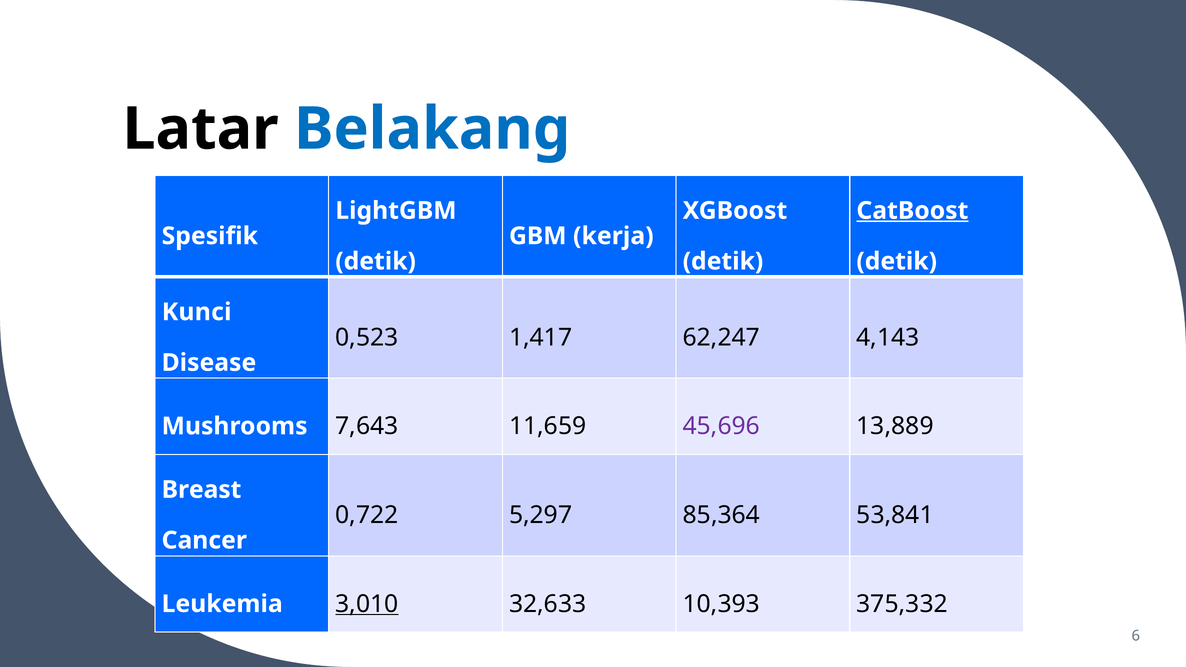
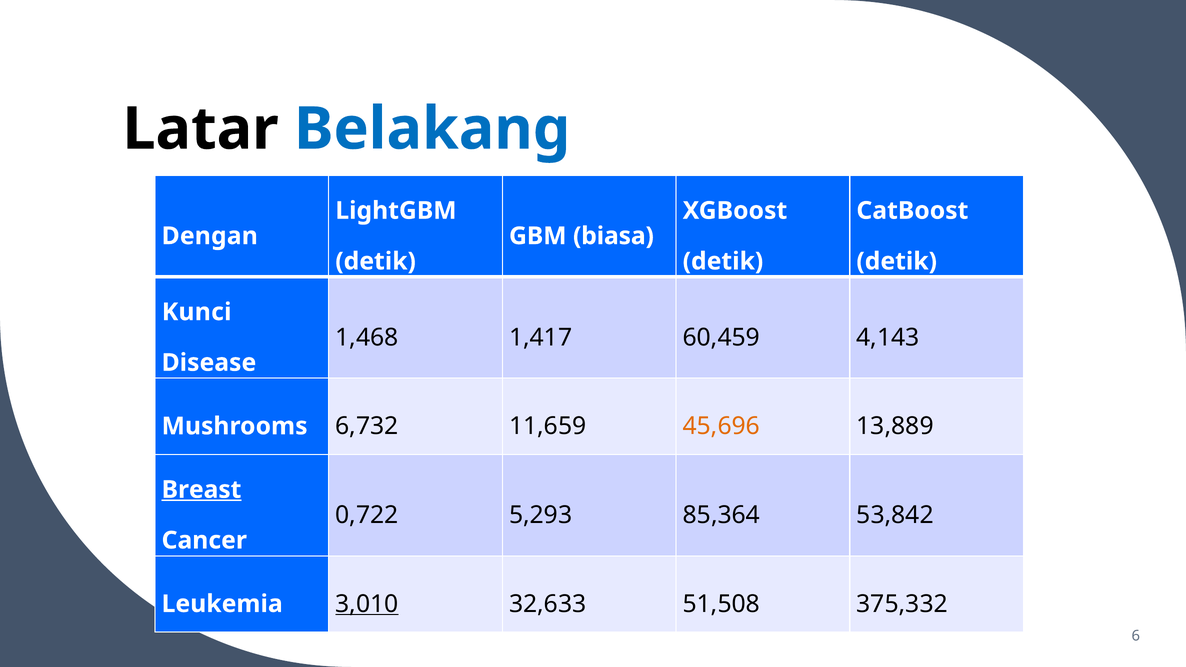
CatBoost underline: present -> none (912, 211)
Spesifik: Spesifik -> Dengan (210, 236)
kerja: kerja -> biasa (613, 236)
0,523: 0,523 -> 1,468 (367, 337)
62,247: 62,247 -> 60,459 (721, 337)
7,643: 7,643 -> 6,732 (367, 426)
45,696 colour: purple -> orange (721, 426)
Breast underline: none -> present (201, 490)
5,297: 5,297 -> 5,293 (541, 515)
53,841: 53,841 -> 53,842 (895, 515)
10,393: 10,393 -> 51,508 (721, 604)
